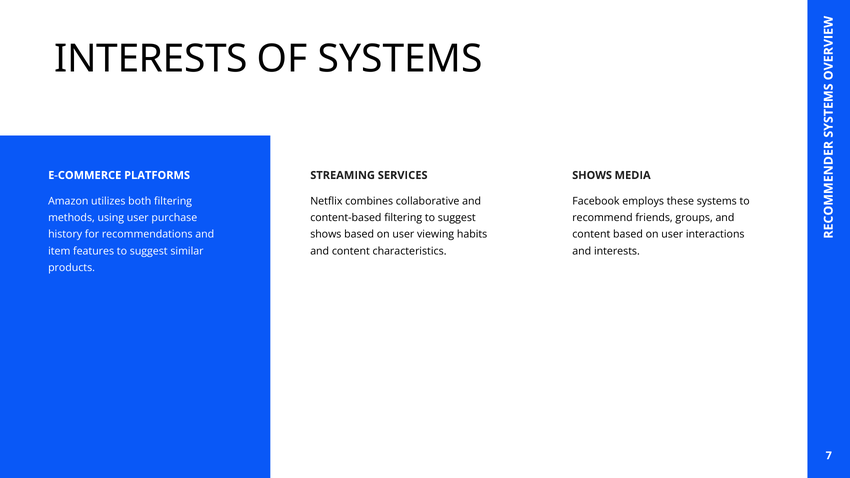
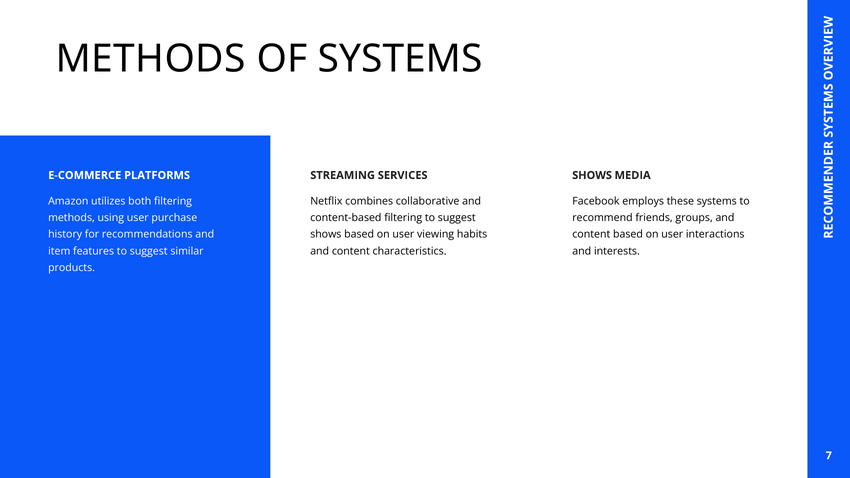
INTERESTS: INTERESTS -> METHODS (151, 59)
